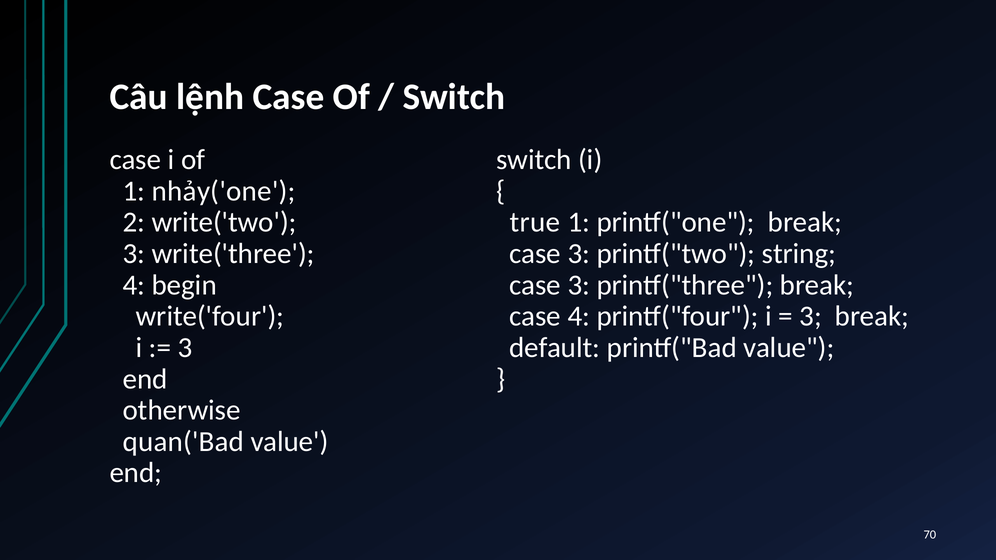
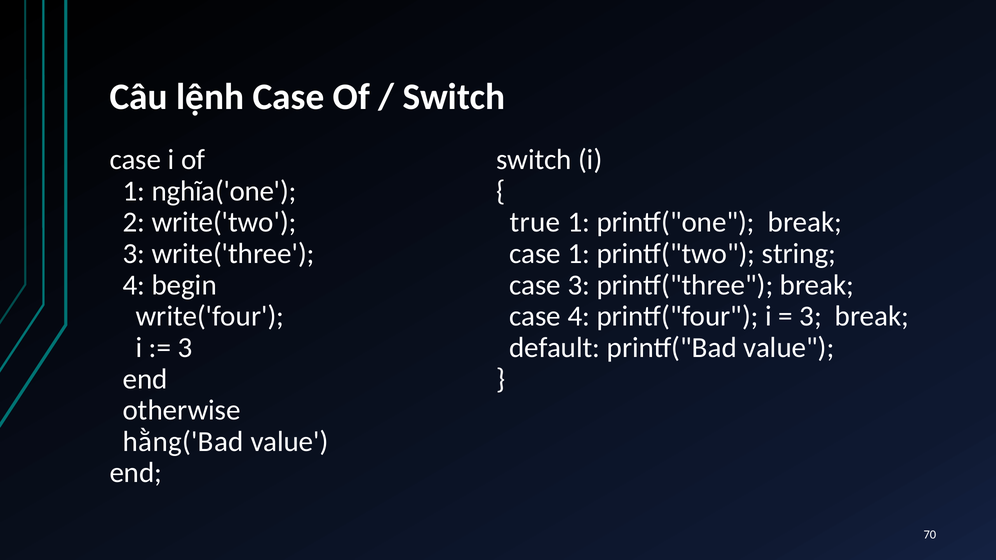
nhảy('one: nhảy('one -> nghĩa('one (224, 191)
3: 3 -> 1 (579, 254)
quan('Bad: quan('Bad -> hằng('Bad (183, 442)
